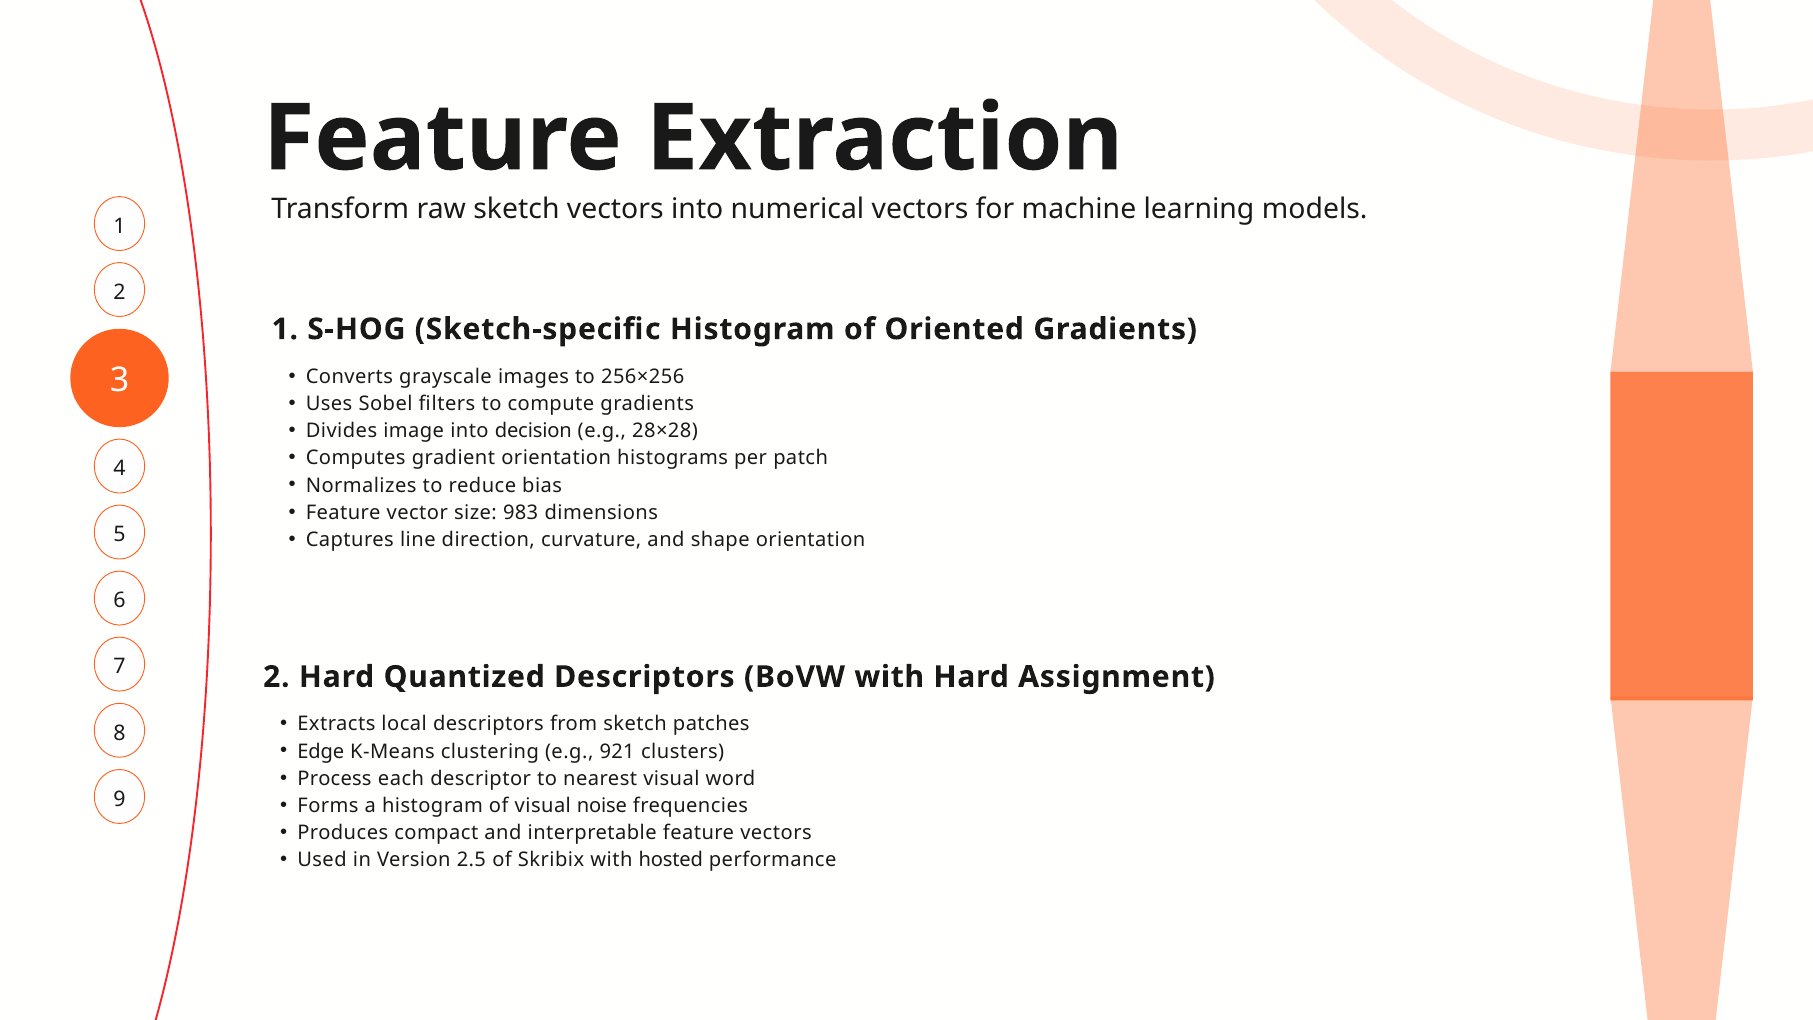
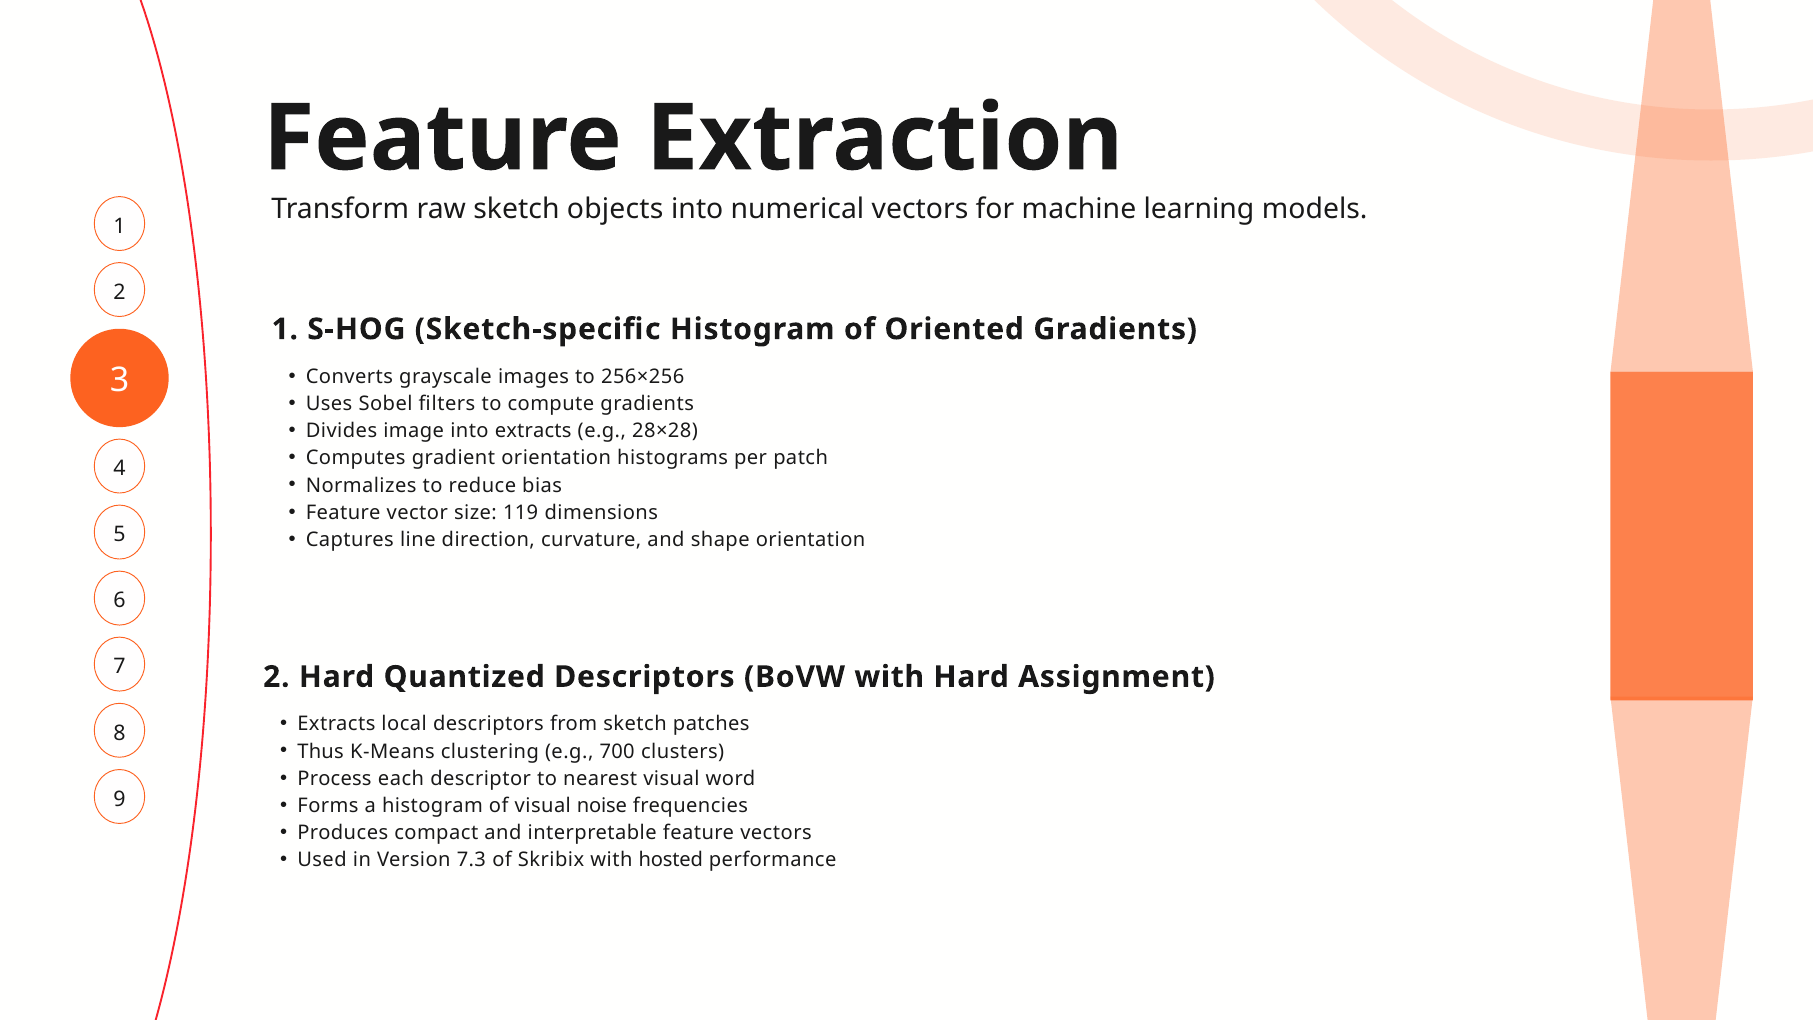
vectors: vectors -> objects (615, 209)
into decision: decision -> extracts (533, 431)
983: 983 -> 119 (521, 513)
Edge: Edge -> Thus (321, 751)
921: 921 -> 700 (617, 751)
2.5: 2.5 -> 7.3 (471, 860)
